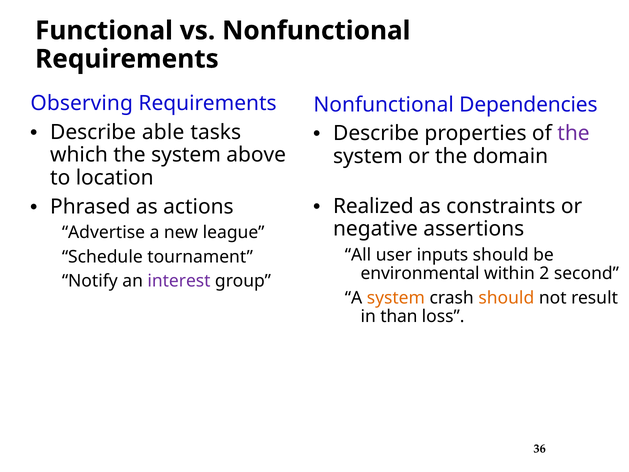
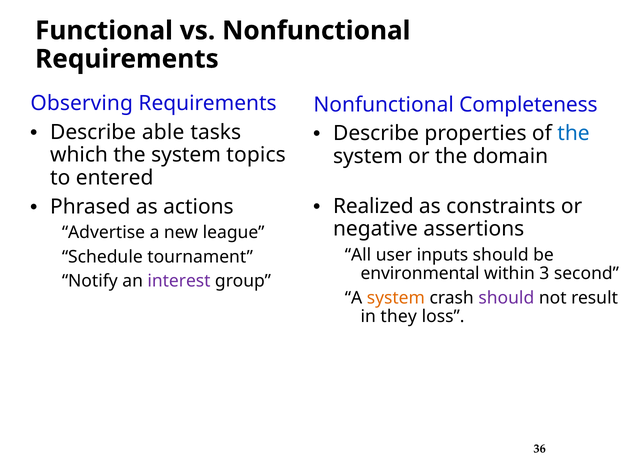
Dependencies: Dependencies -> Completeness (528, 105)
the colour: purple -> blue (573, 133)
above: above -> topics (256, 155)
location: location -> entered (115, 178)
2: 2 -> 3 (544, 274)
should colour: orange -> purple (506, 298)
than: than -> they (399, 317)
